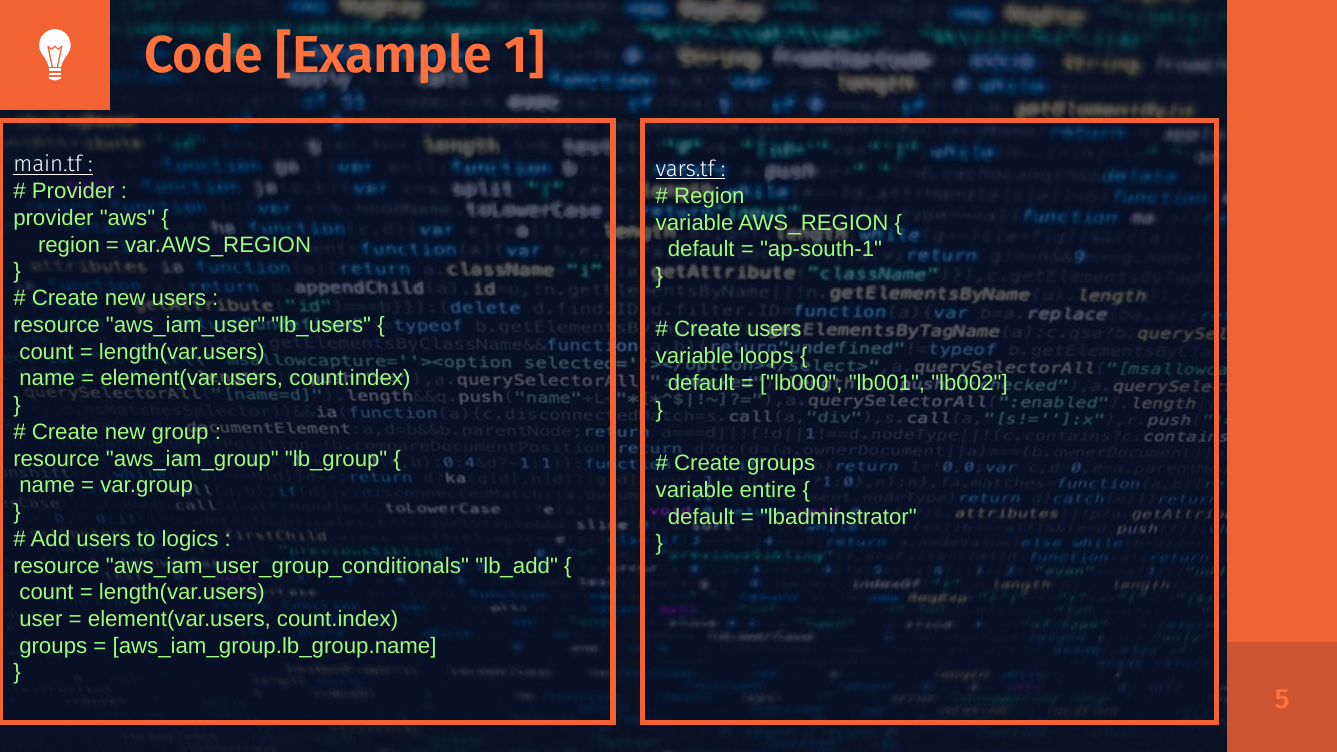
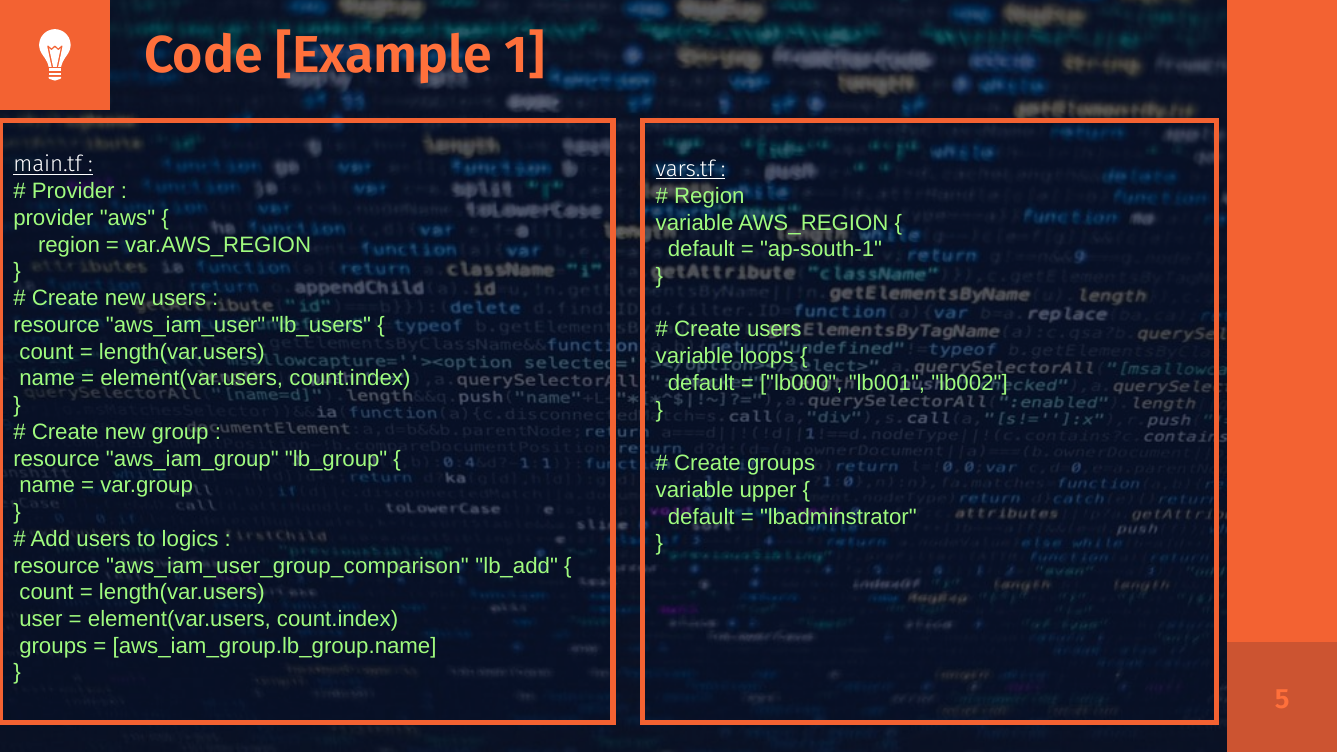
entire: entire -> upper (768, 490)
aws_iam_user_group_conditionals: aws_iam_user_group_conditionals -> aws_iam_user_group_comparison (287, 566)
